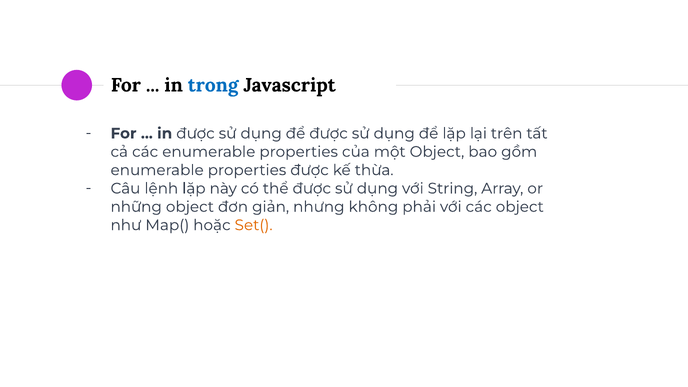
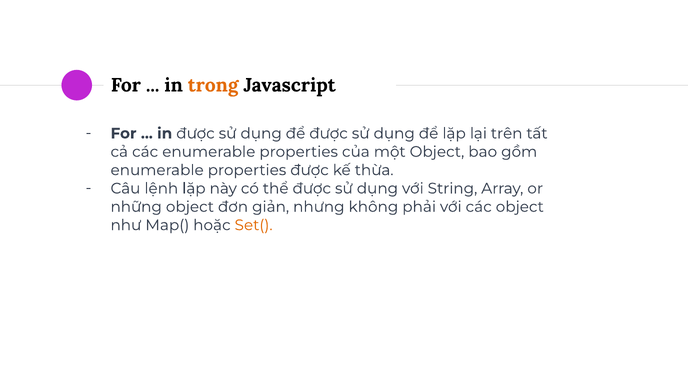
trong colour: blue -> orange (213, 85)
